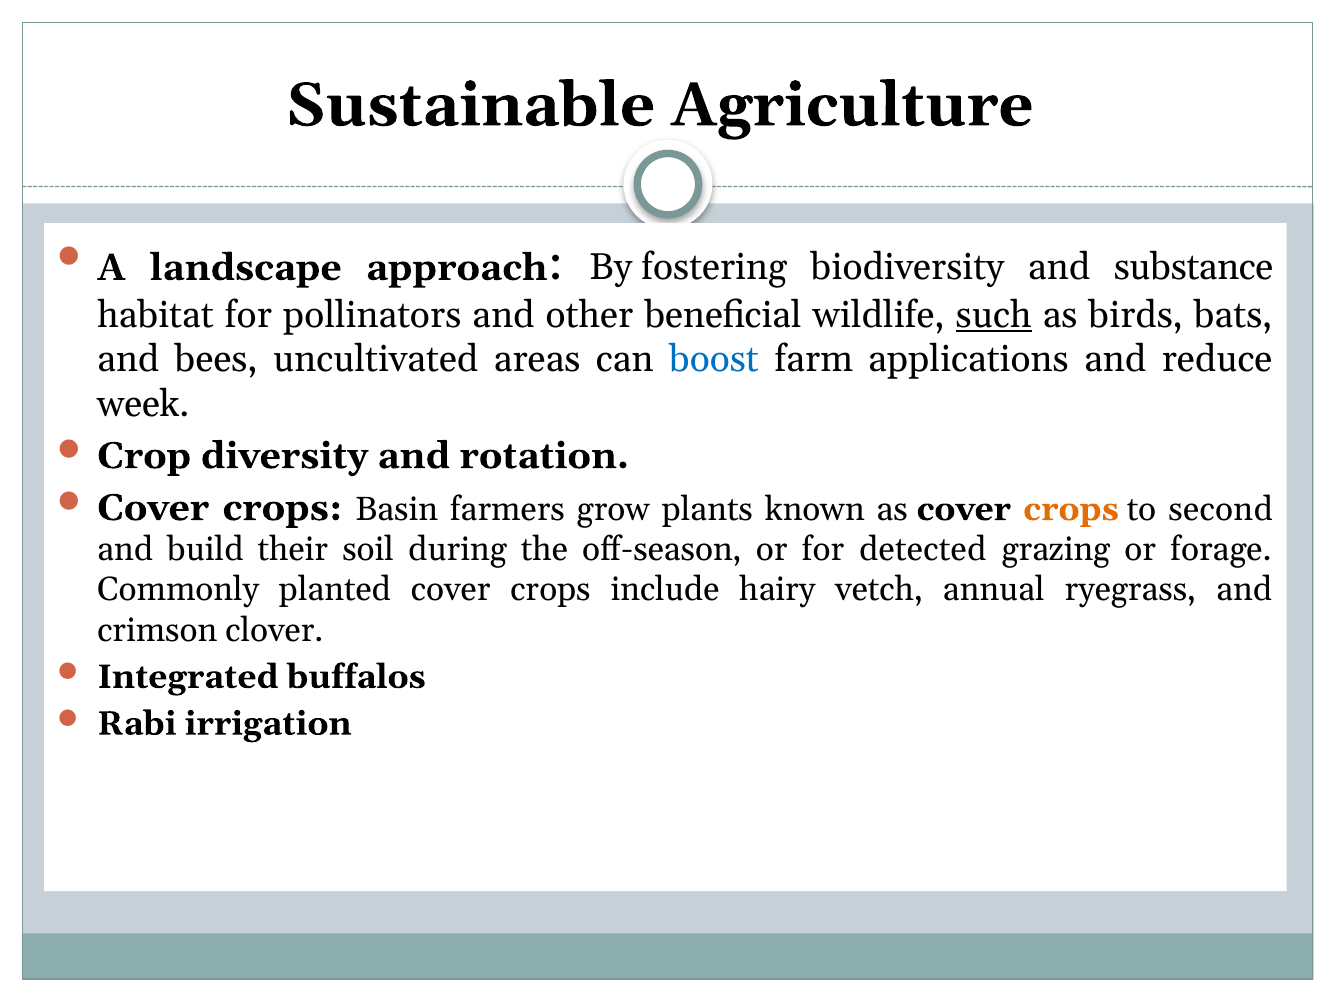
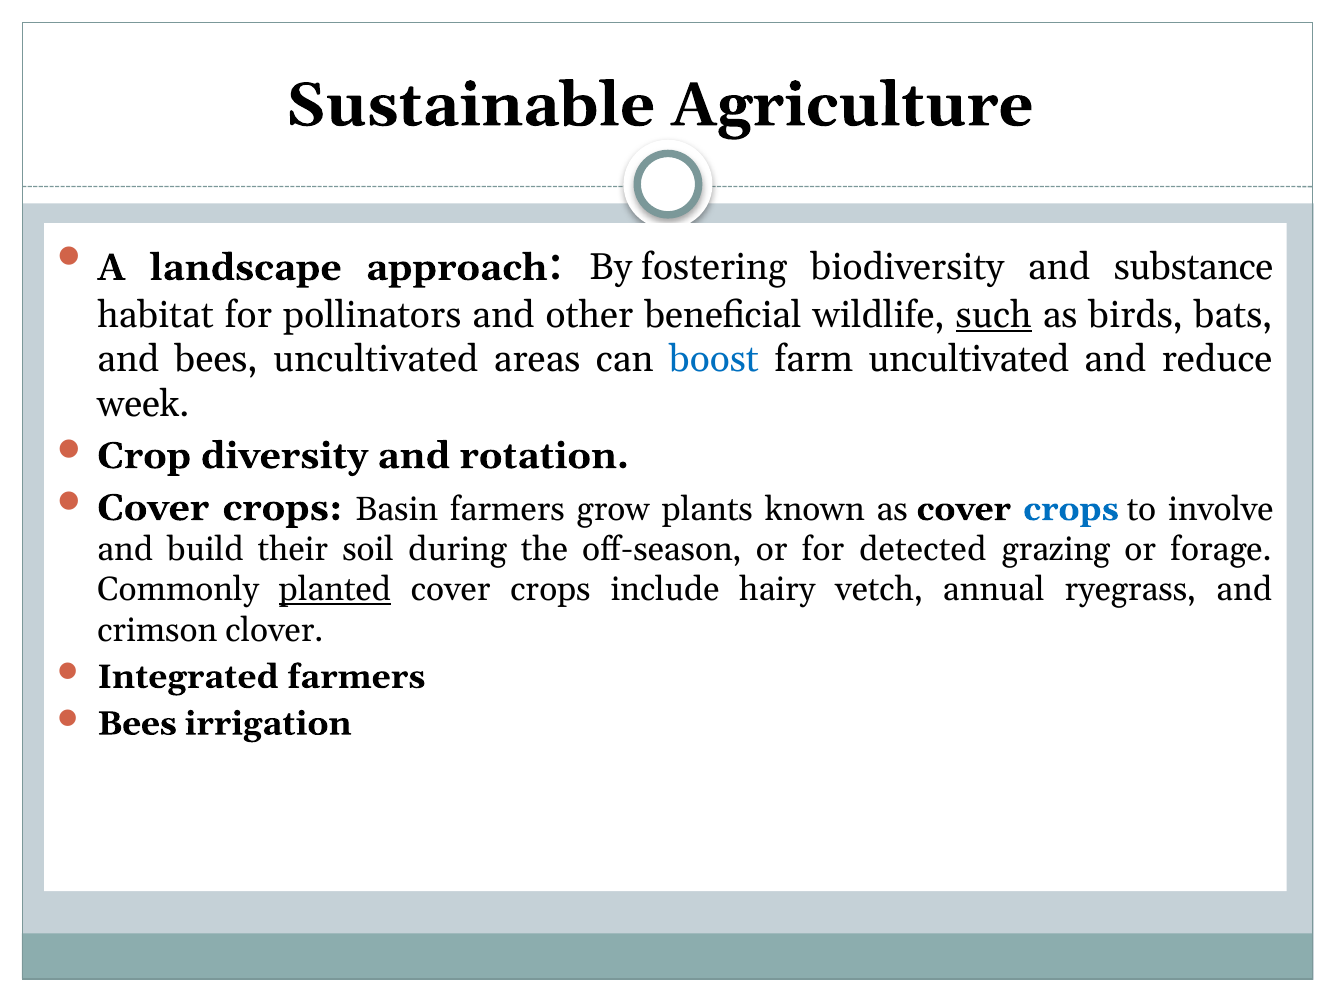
farm applications: applications -> uncultivated (969, 359)
crops colour: orange -> blue (1071, 509)
second: second -> involve (1221, 509)
planted underline: none -> present (335, 590)
Integrated buffalos: buffalos -> farmers (356, 677)
Rabi: Rabi -> Bees (137, 724)
